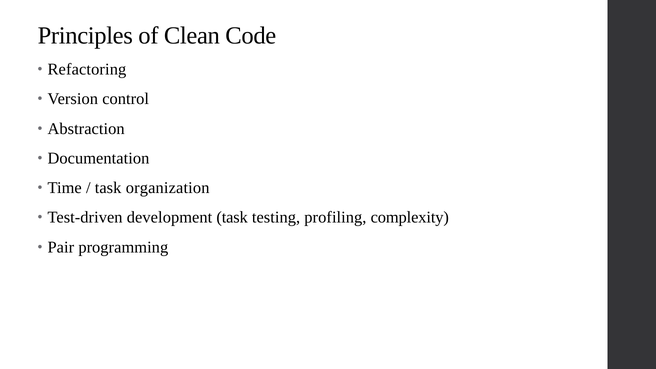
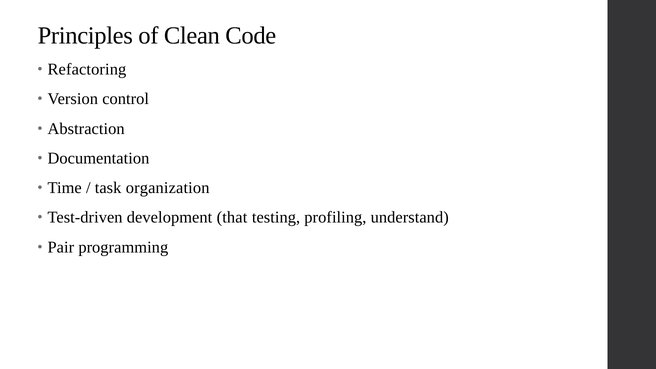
development task: task -> that (232, 218)
complexity: complexity -> understand (410, 218)
